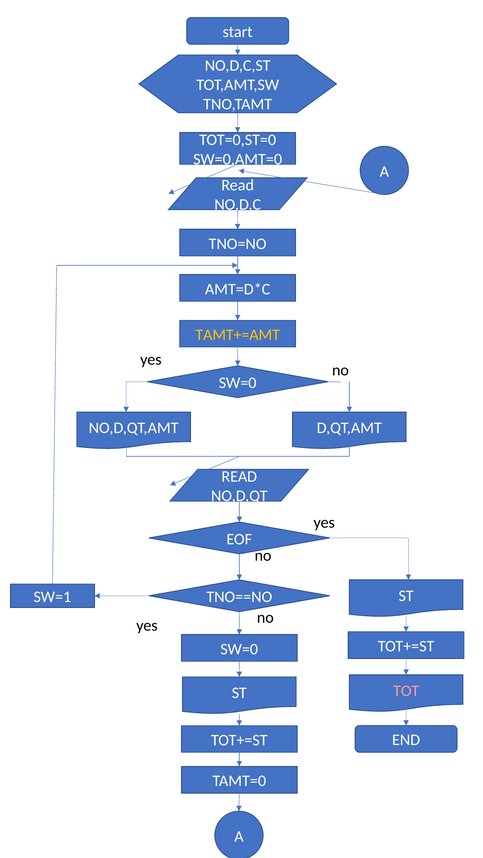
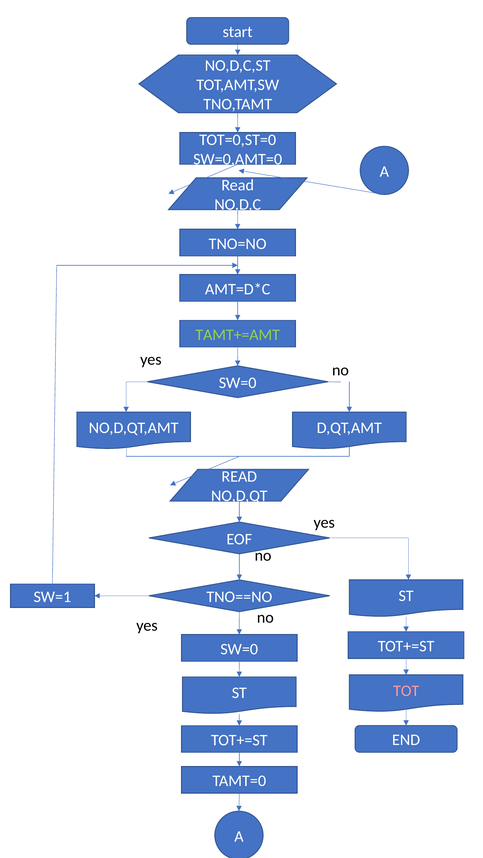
TAMT+=AMT colour: yellow -> light green (238, 335)
